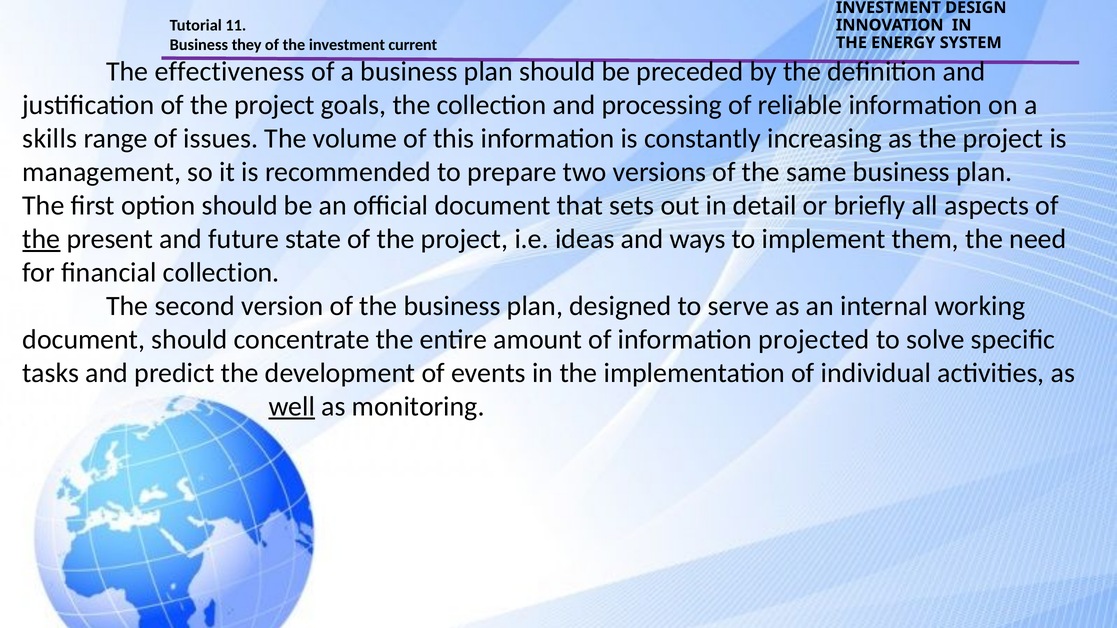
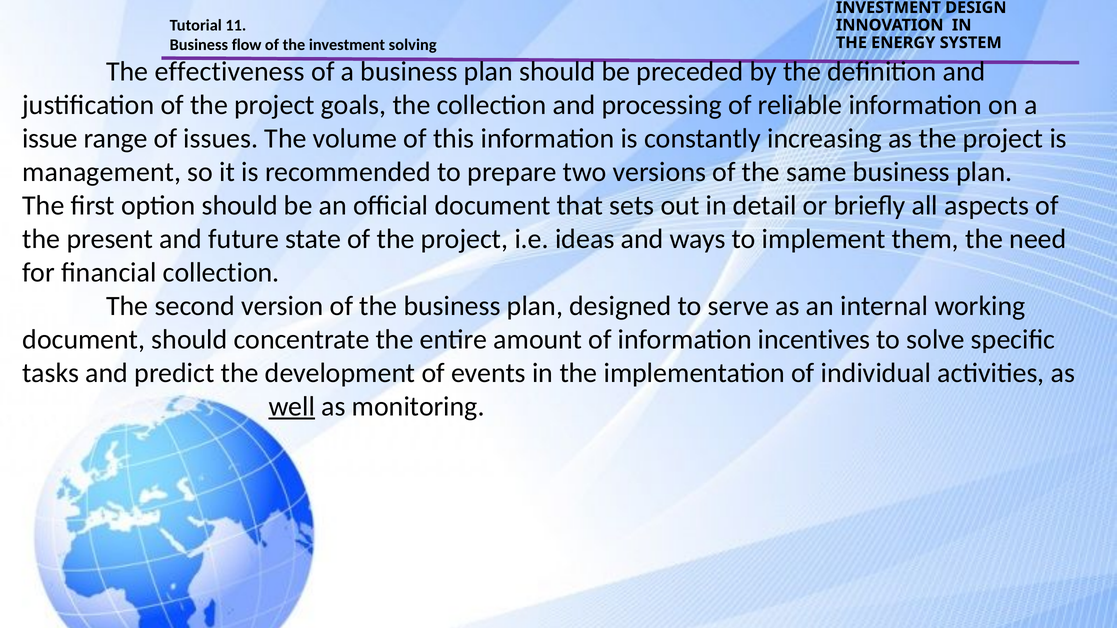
they: they -> flow (247, 45)
current: current -> solving (413, 45)
skills: skills -> issue (50, 139)
the underline: present -> none (41, 239)
projected: projected -> incentives (814, 340)
